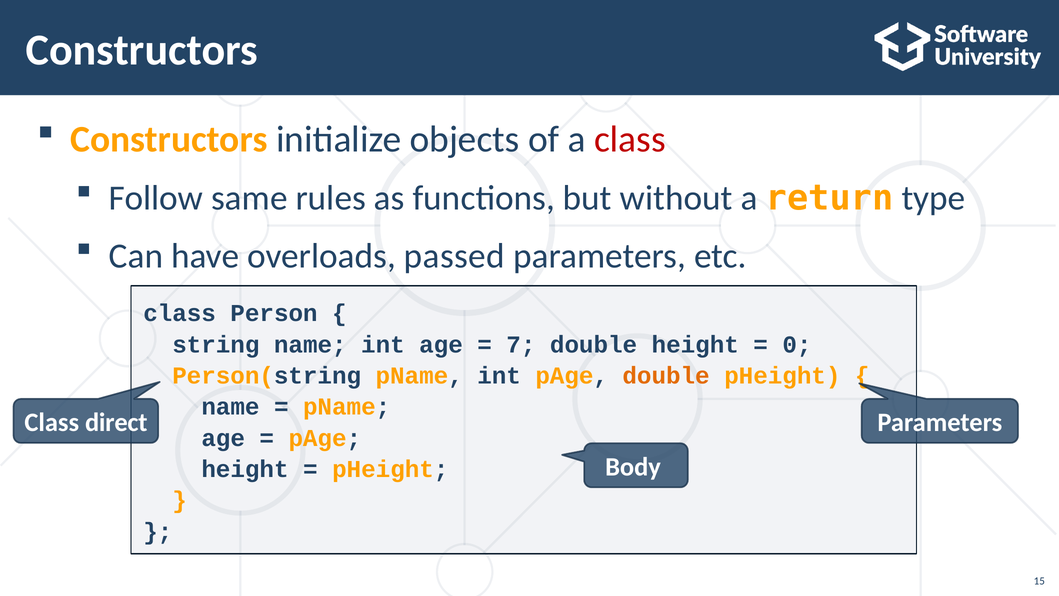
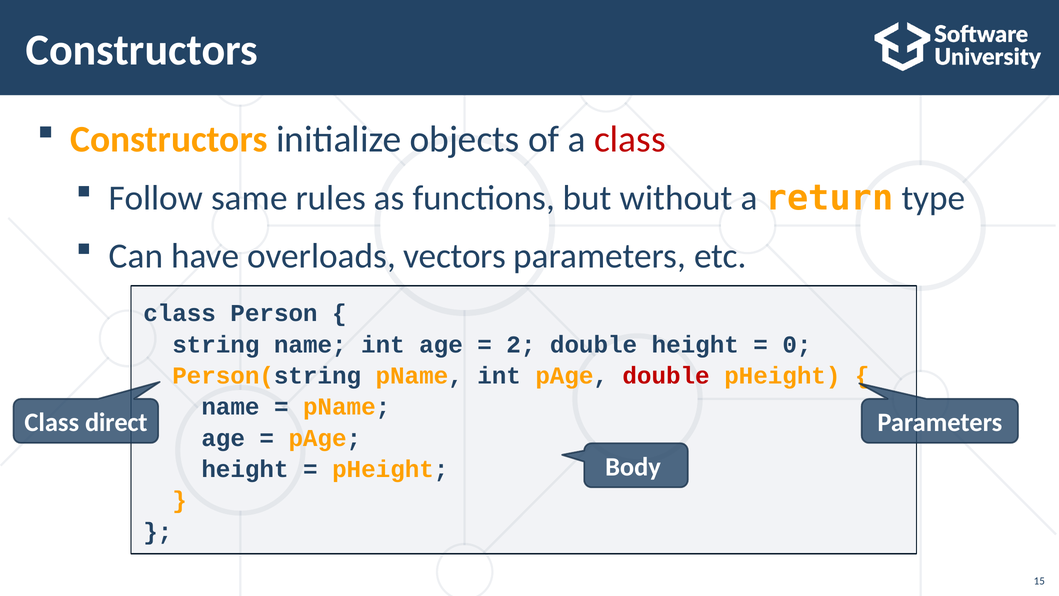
passed: passed -> vectors (455, 256)
7: 7 -> 2 (521, 344)
double colour: orange -> red (666, 376)
